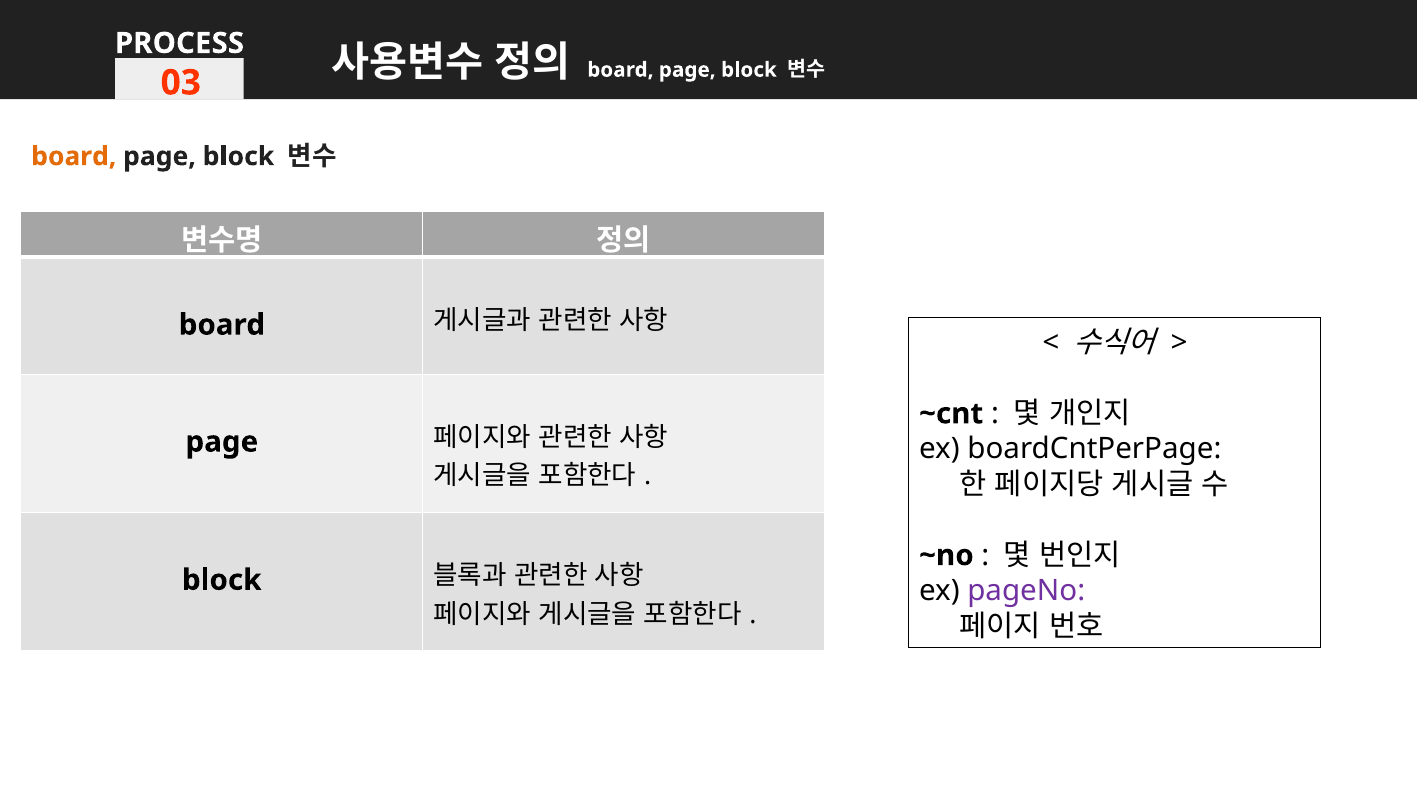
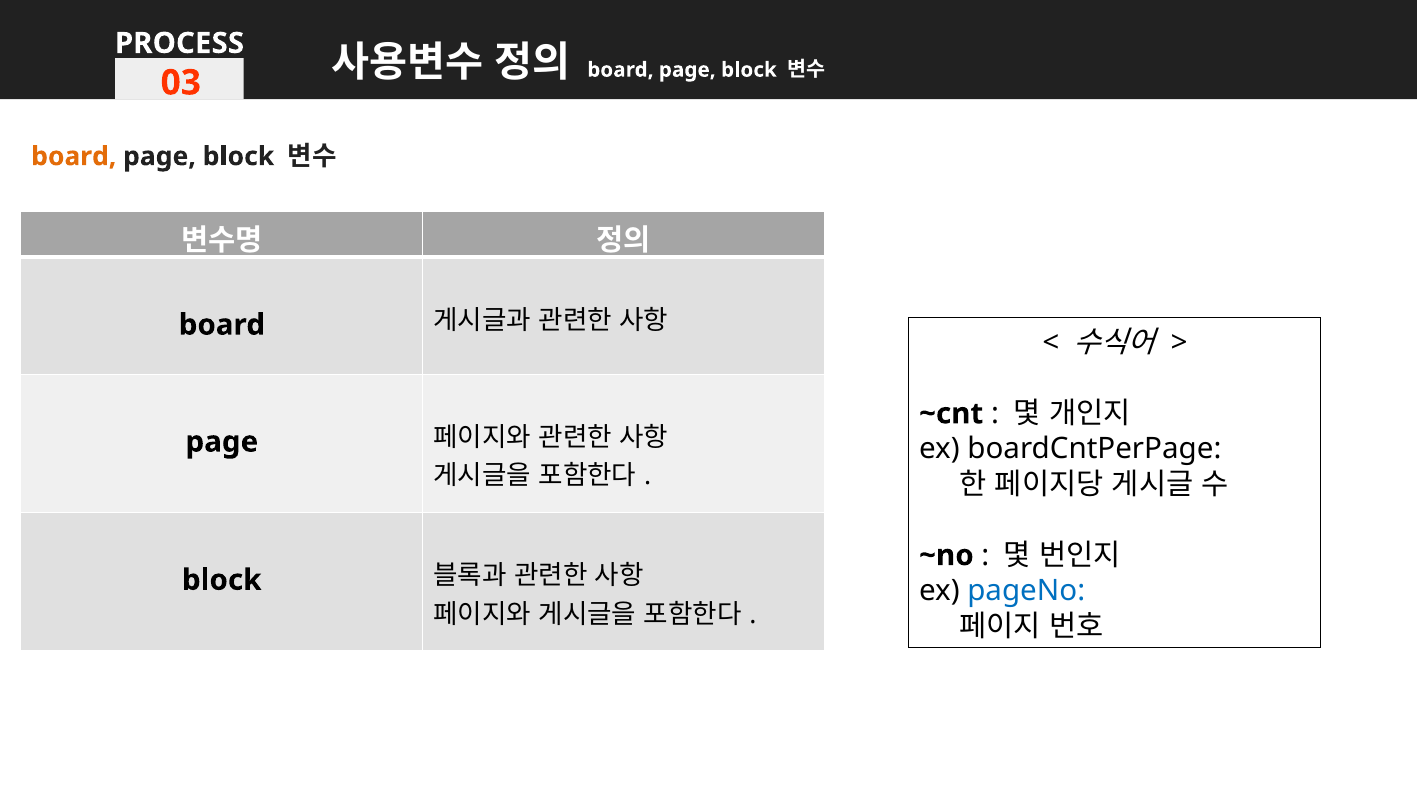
pageNo colour: purple -> blue (1026, 591)
